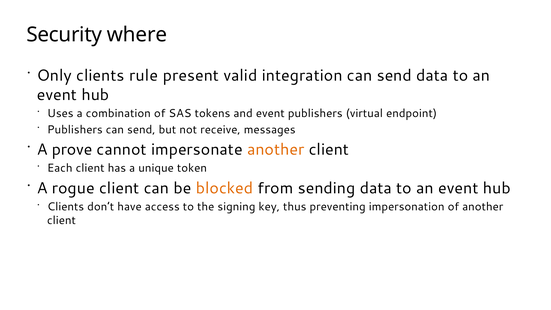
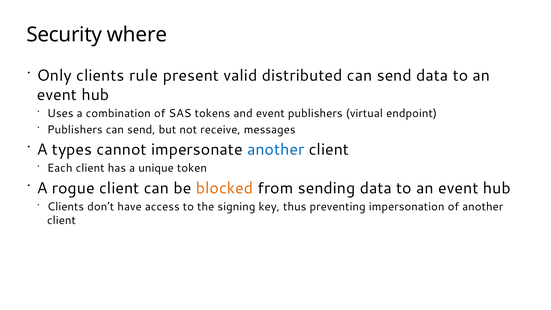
integration: integration -> distributed (302, 76)
prove: prove -> types (72, 150)
another colour: orange -> blue (276, 150)
